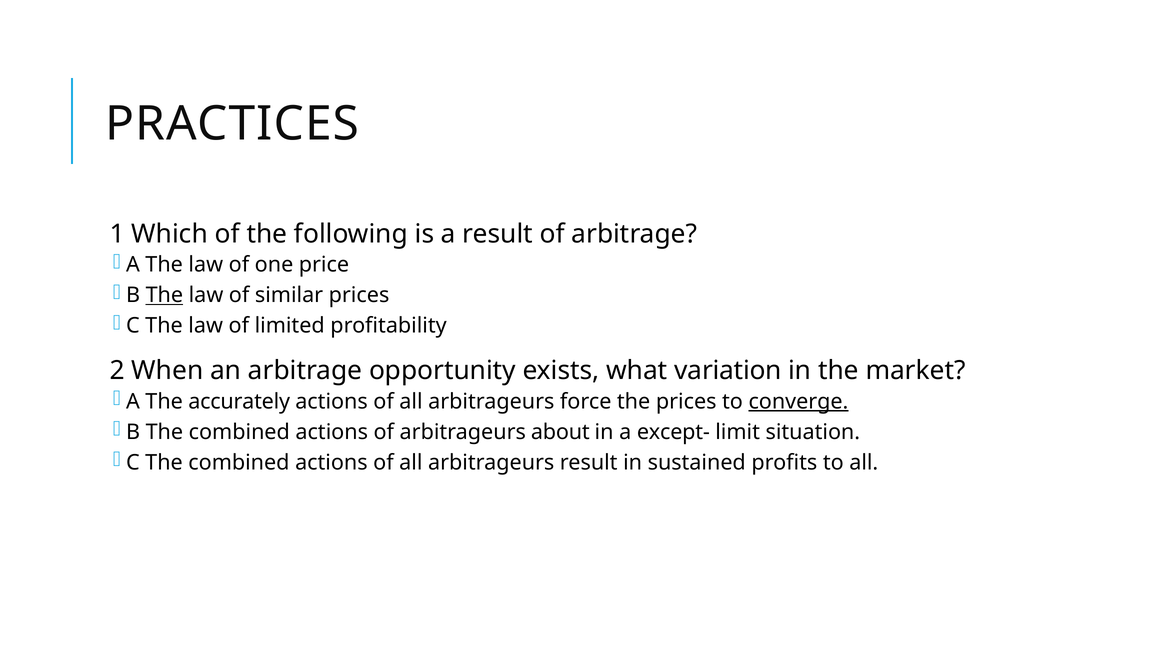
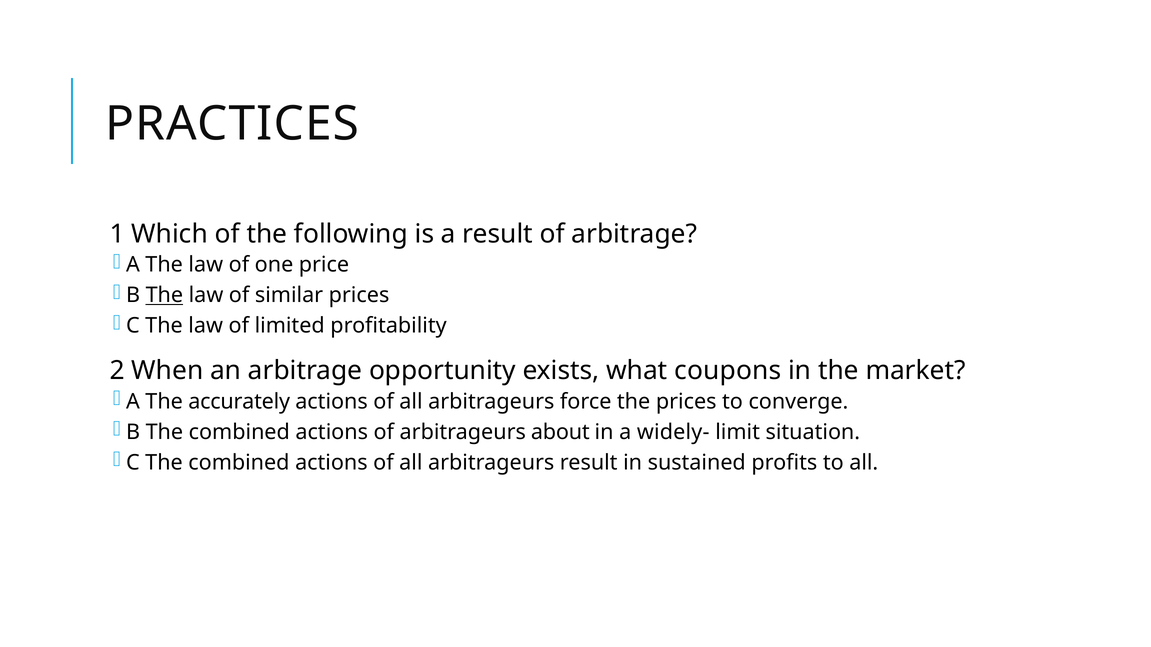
variation: variation -> coupons (728, 371)
converge underline: present -> none (798, 402)
except-: except- -> widely- (673, 432)
